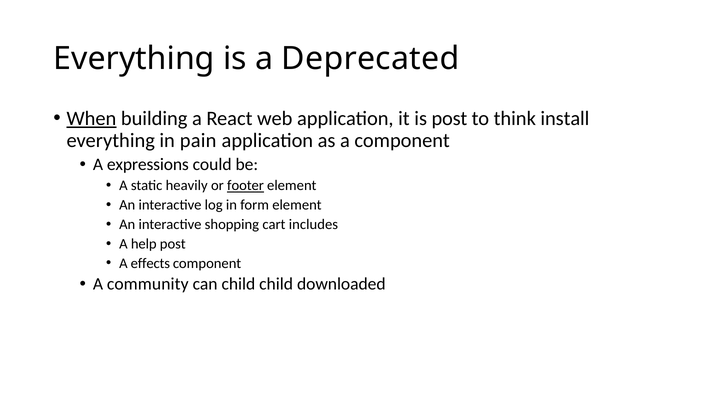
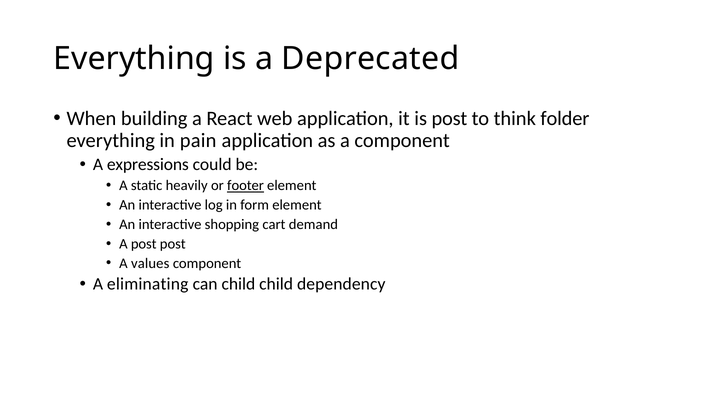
When underline: present -> none (91, 119)
install: install -> folder (565, 119)
includes: includes -> demand (313, 225)
A help: help -> post (144, 244)
effects: effects -> values (150, 263)
community: community -> eliminating (148, 284)
downloaded: downloaded -> dependency (341, 284)
